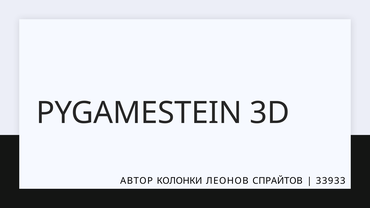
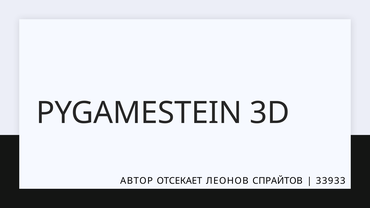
КОЛОНКИ: КОЛОНКИ -> ОТСЕКАЕТ (179, 181)
